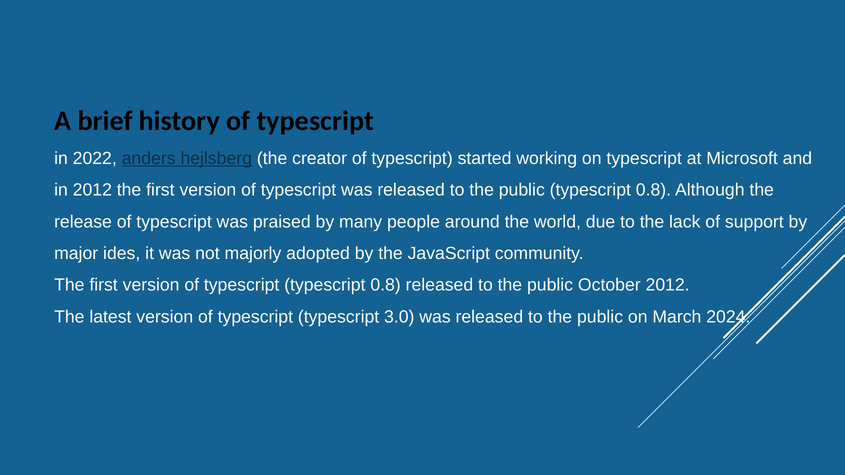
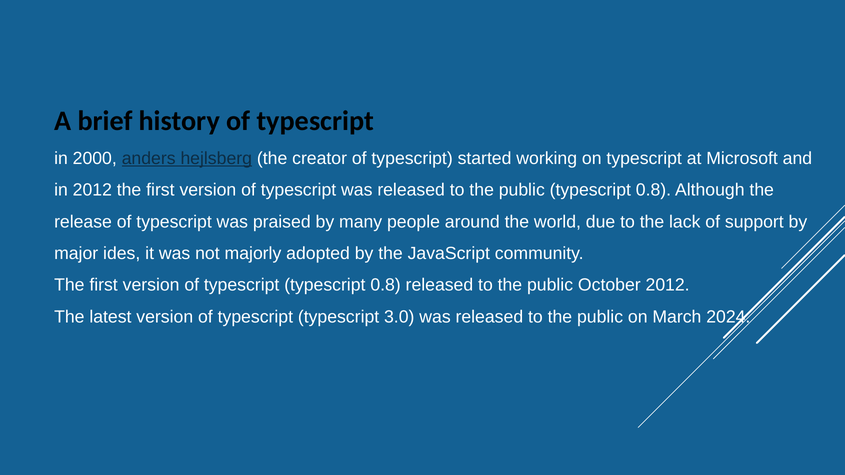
2022: 2022 -> 2000 (95, 158)
